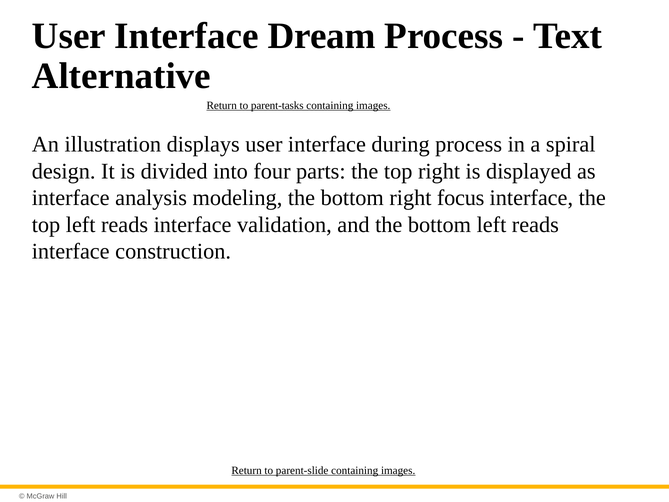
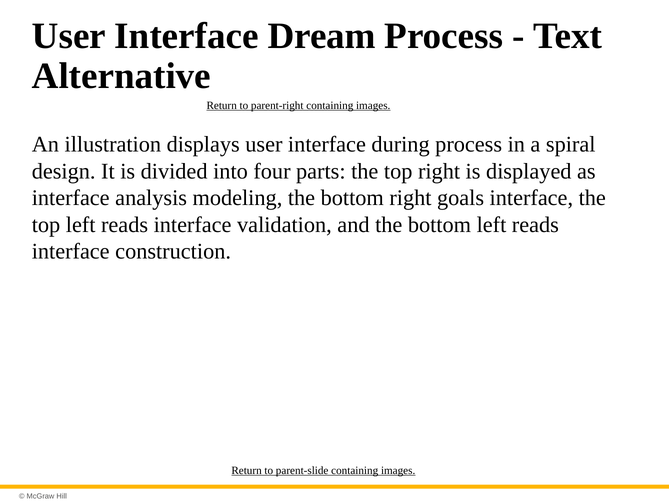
parent-tasks: parent-tasks -> parent-right (277, 105)
focus: focus -> goals (461, 198)
